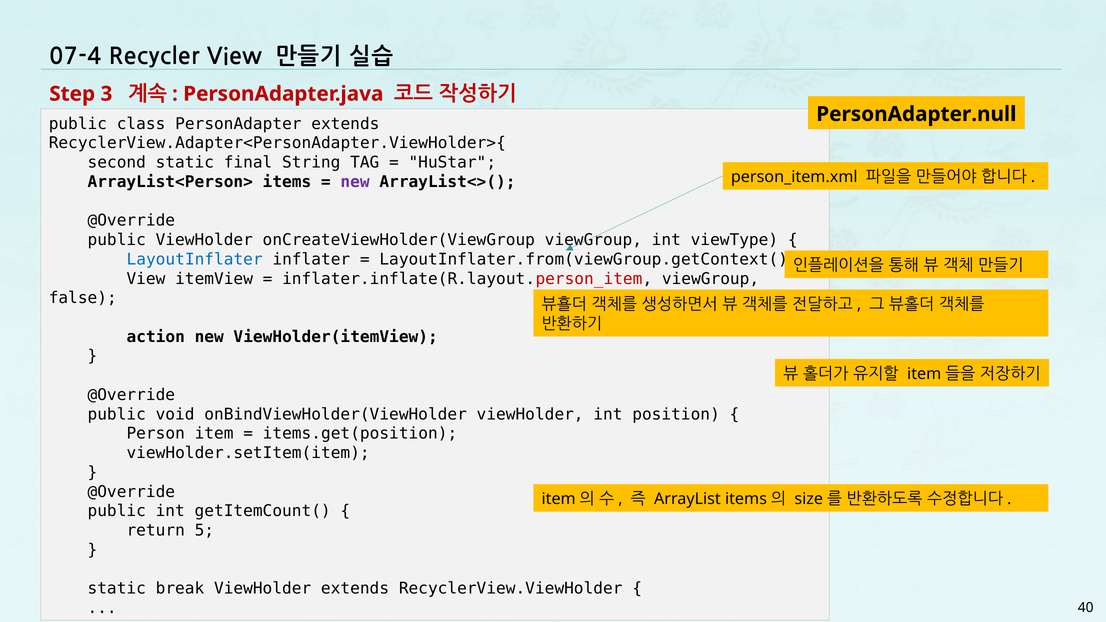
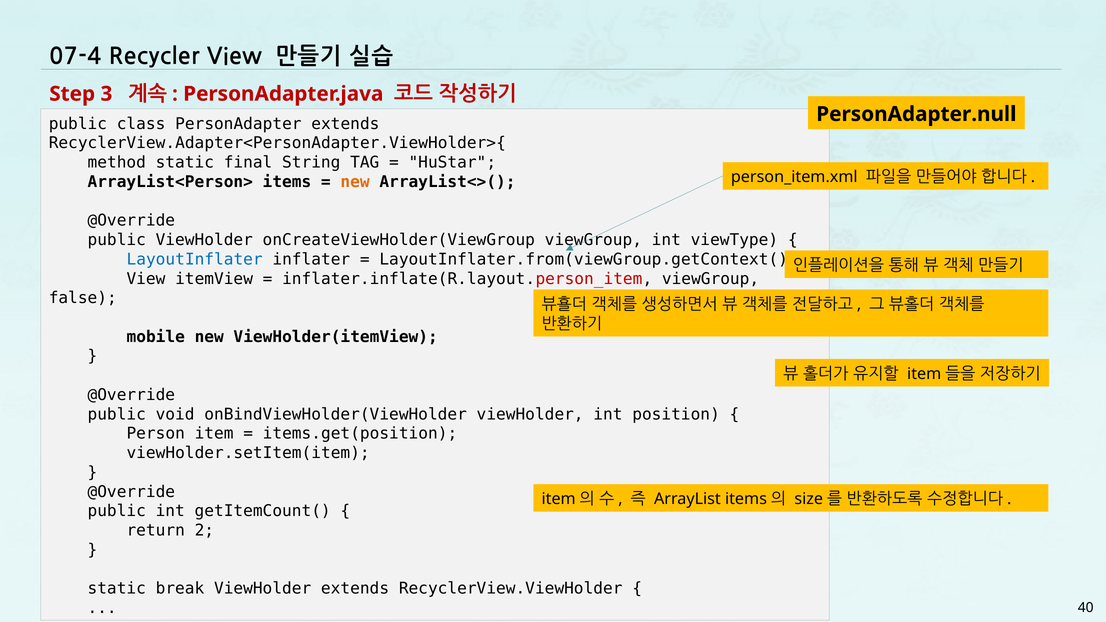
second: second -> method (117, 163)
new colour: purple -> orange (355, 182)
action: action -> mobile (156, 337)
5: 5 -> 2 (204, 531)
